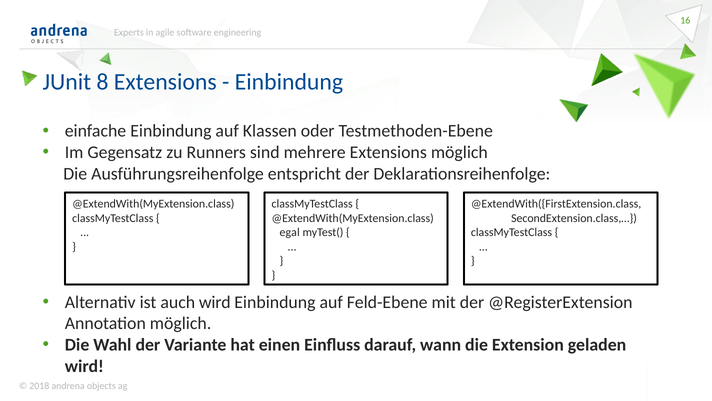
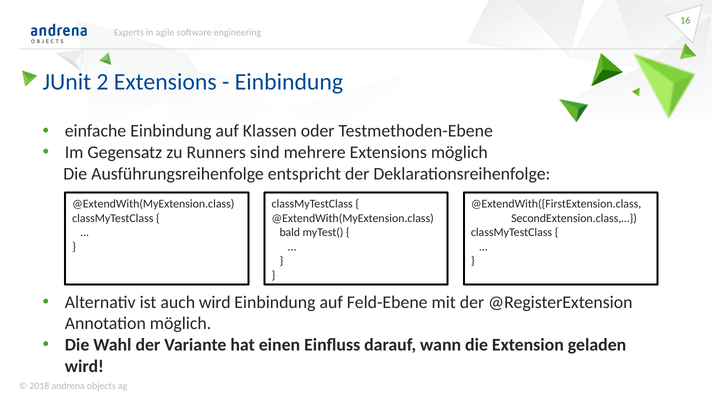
8: 8 -> 2 (102, 82)
egal: egal -> bald (290, 232)
